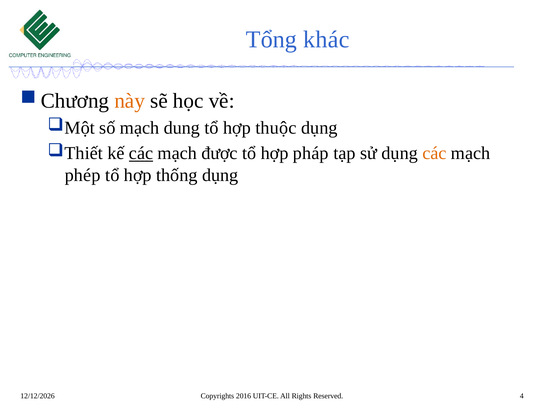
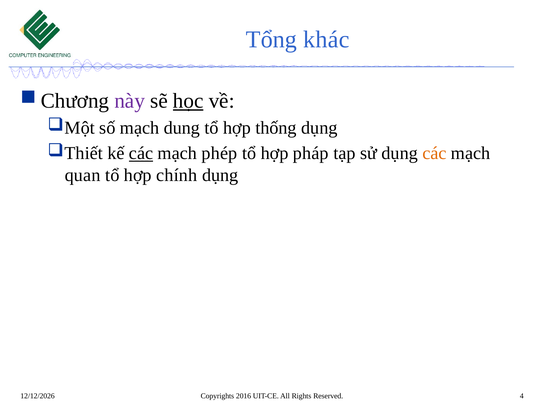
này colour: orange -> purple (130, 101)
học underline: none -> present (188, 101)
thuộc: thuộc -> thống (276, 128)
được: được -> phép (219, 153)
phép: phép -> quan (83, 175)
thống: thống -> chính (177, 175)
